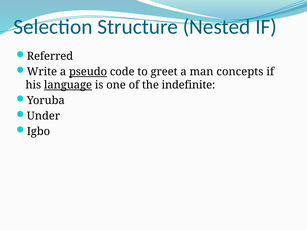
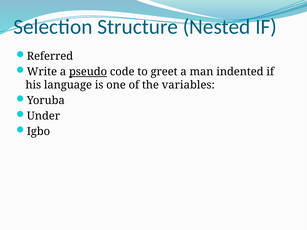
concepts: concepts -> indented (240, 72)
language underline: present -> none (68, 85)
indefinite: indefinite -> variables (188, 85)
